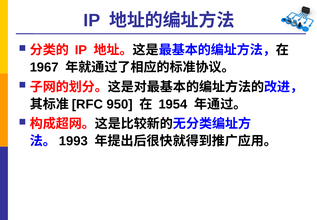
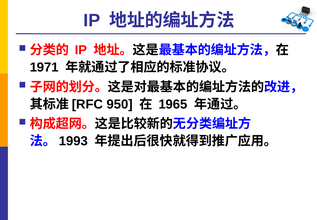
1967: 1967 -> 1971 (44, 67)
1954: 1954 -> 1965 (173, 104)
